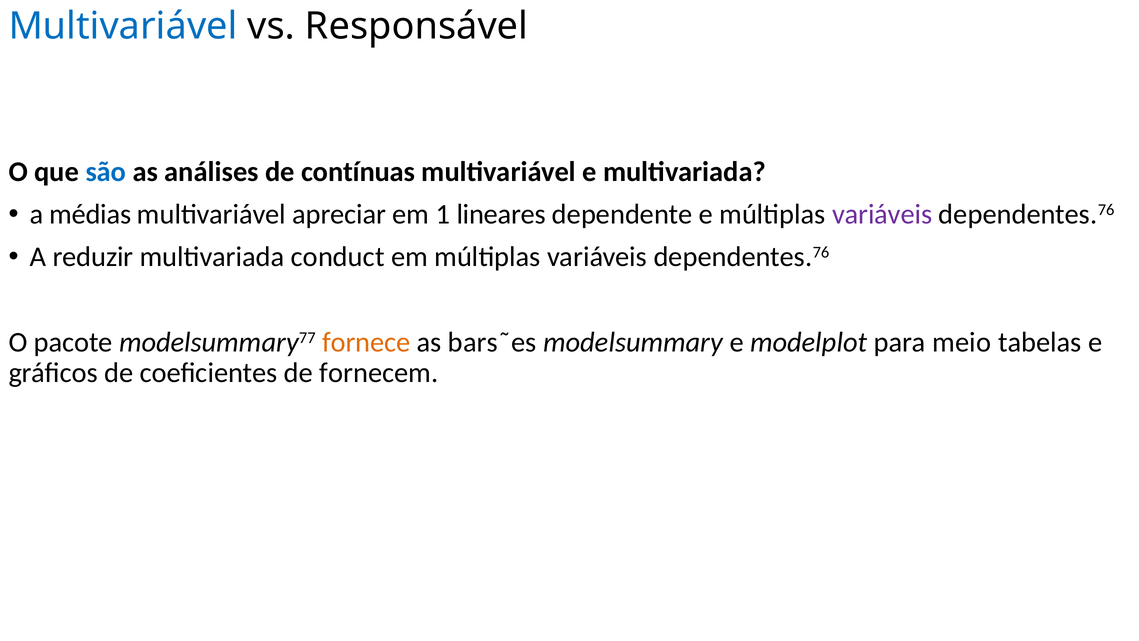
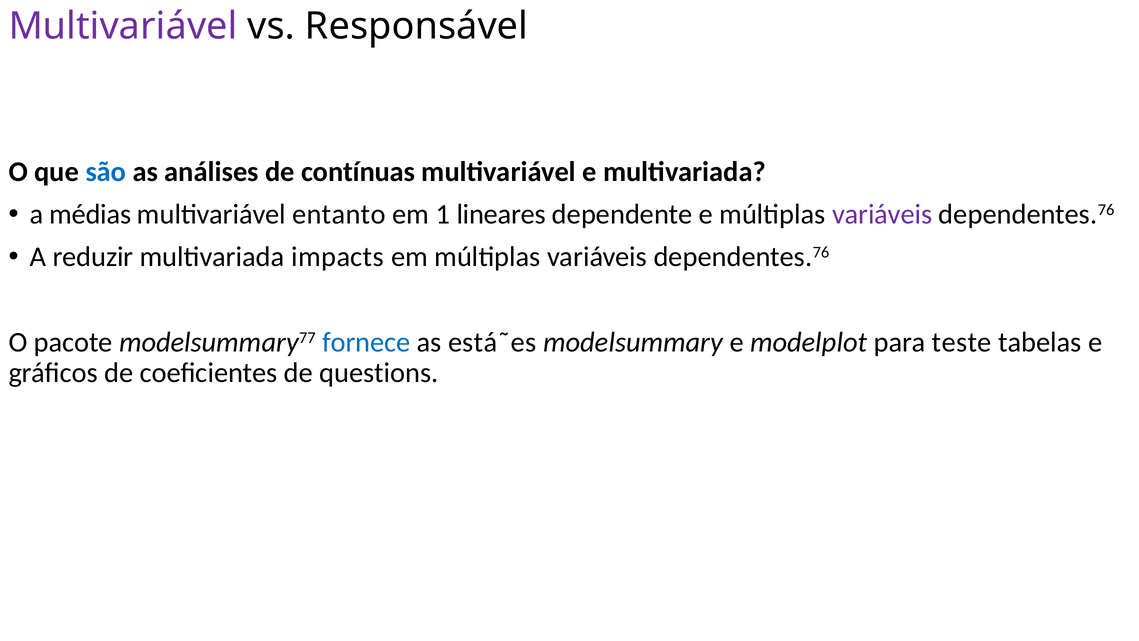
Multivariável colour: blue -> purple (123, 26)
apreciar: apreciar -> entanto (339, 214)
conduct: conduct -> impacts (338, 257)
fornece colour: orange -> blue (366, 342)
bars˜es: bars˜es -> está˜es (492, 342)
meio: meio -> teste (962, 342)
fornecem: fornecem -> questions (379, 373)
